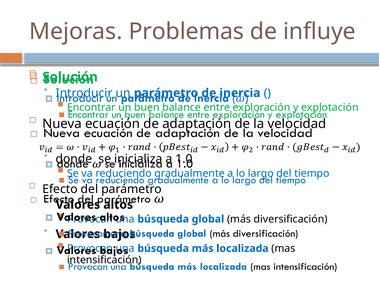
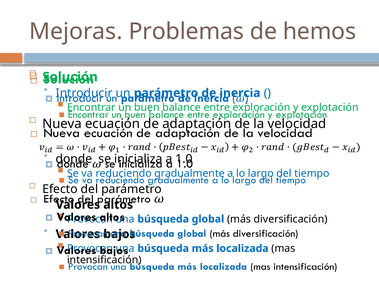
influye: influye -> hemos (320, 32)
